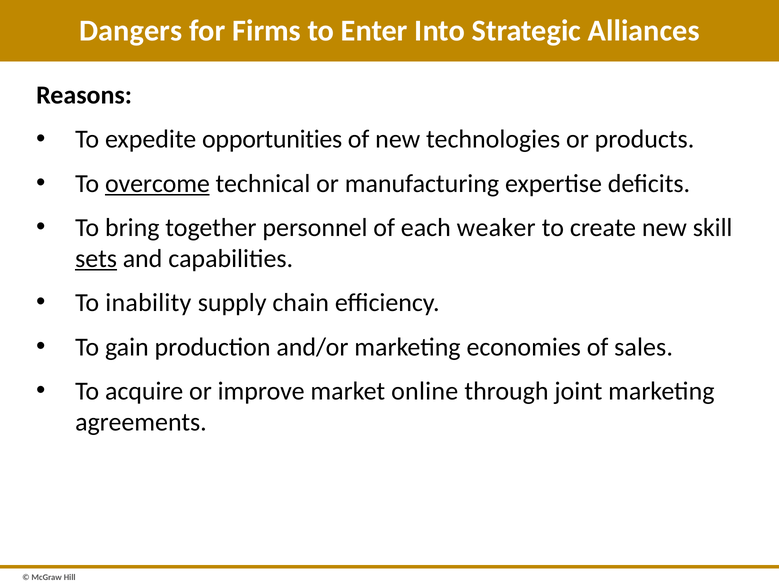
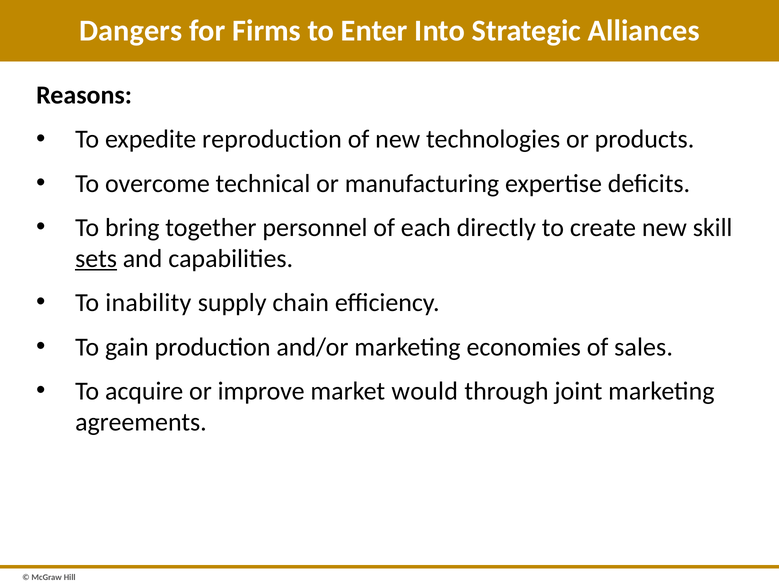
opportunities: opportunities -> reproduction (272, 139)
overcome underline: present -> none (157, 184)
weaker: weaker -> directly (496, 228)
online: online -> would (425, 391)
